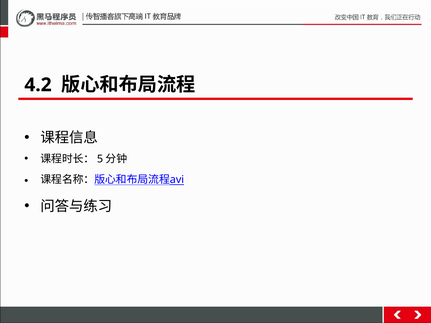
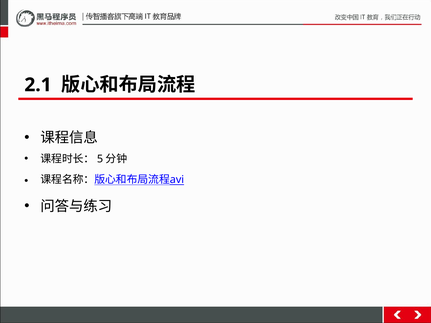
4.2: 4.2 -> 2.1 (38, 85)
